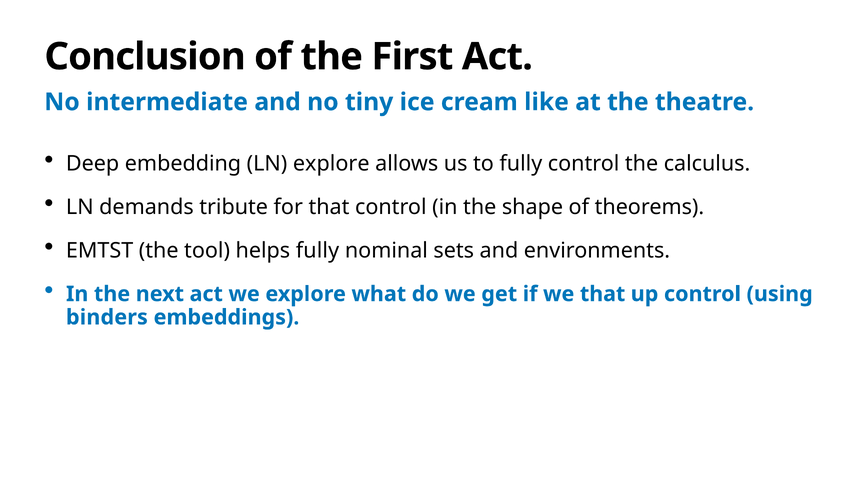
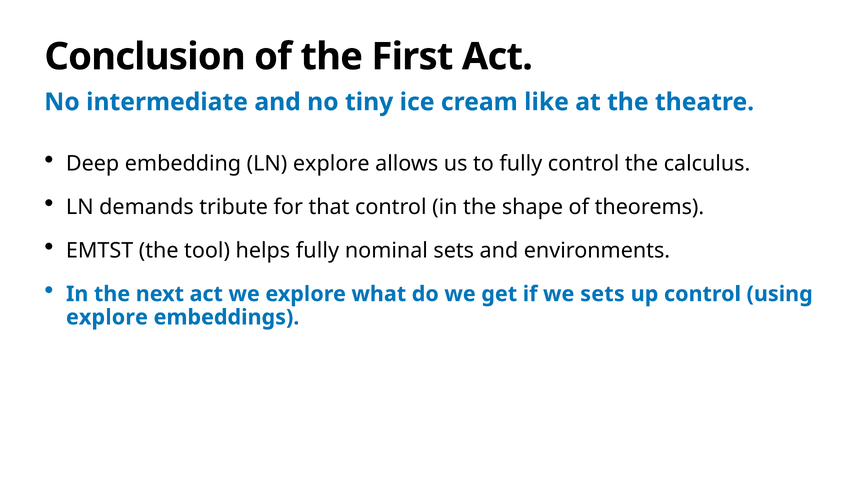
we that: that -> sets (602, 294)
binders: binders -> explore (107, 317)
